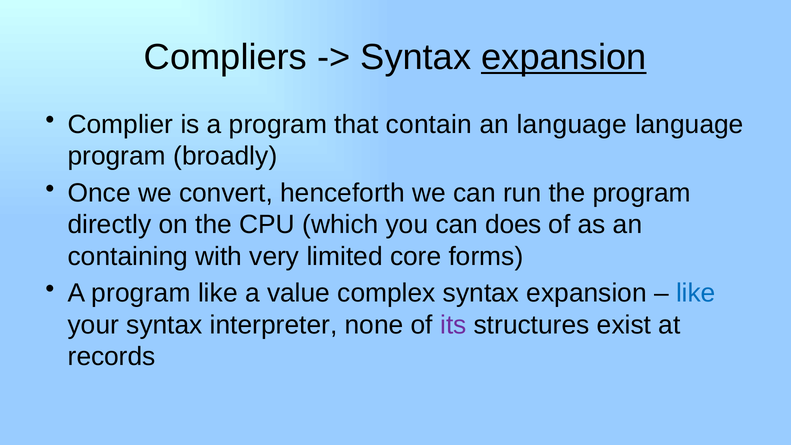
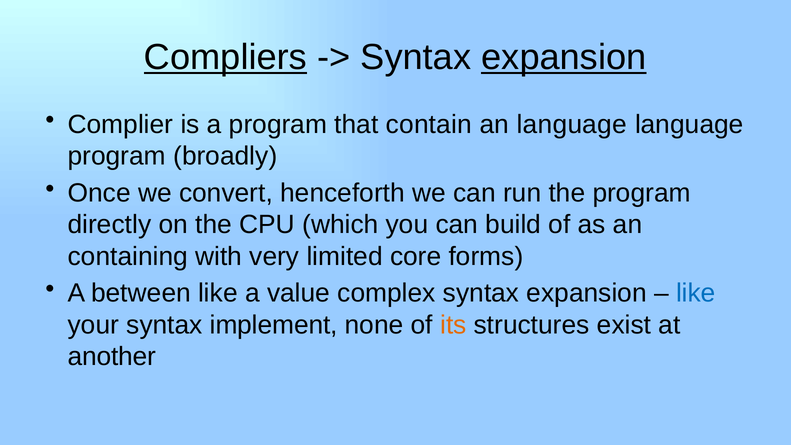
Compliers underline: none -> present (225, 57)
does: does -> build (513, 225)
program: program -> between (141, 293)
interpreter: interpreter -> implement (274, 325)
its colour: purple -> orange (453, 325)
records: records -> another (112, 357)
